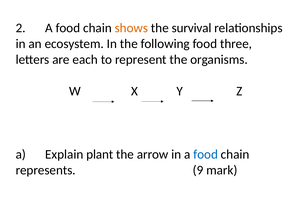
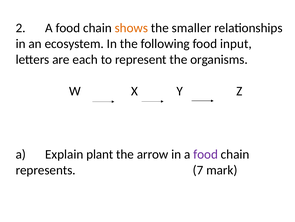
survival: survival -> smaller (191, 28)
three: three -> input (236, 44)
food colour: blue -> purple (206, 154)
9: 9 -> 7 (198, 170)
